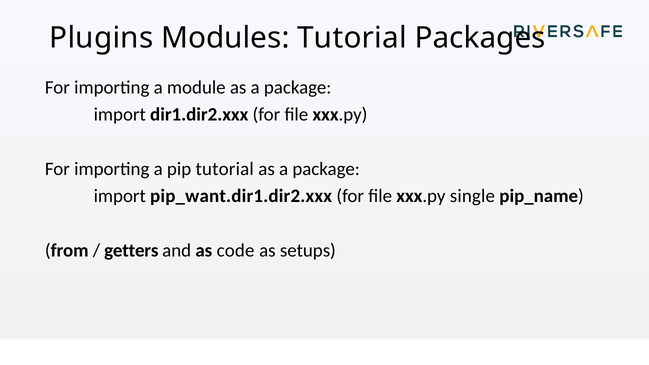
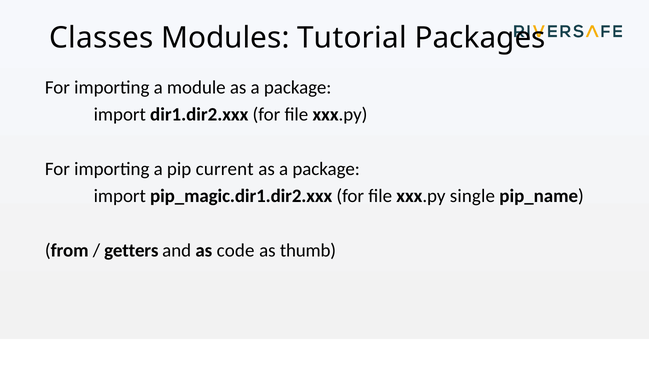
Plugins: Plugins -> Classes (101, 38)
pip tutorial: tutorial -> current (225, 169)
pip_want.dir1.dir2.xxx: pip_want.dir1.dir2.xxx -> pip_magic.dir1.dir2.xxx (241, 196)
setups: setups -> thumb (308, 250)
